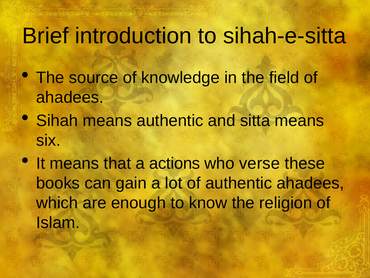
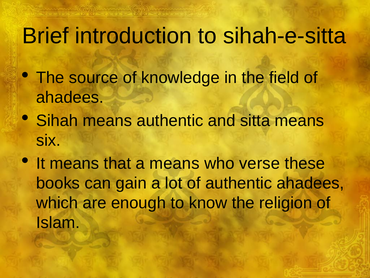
a actions: actions -> means (174, 163)
